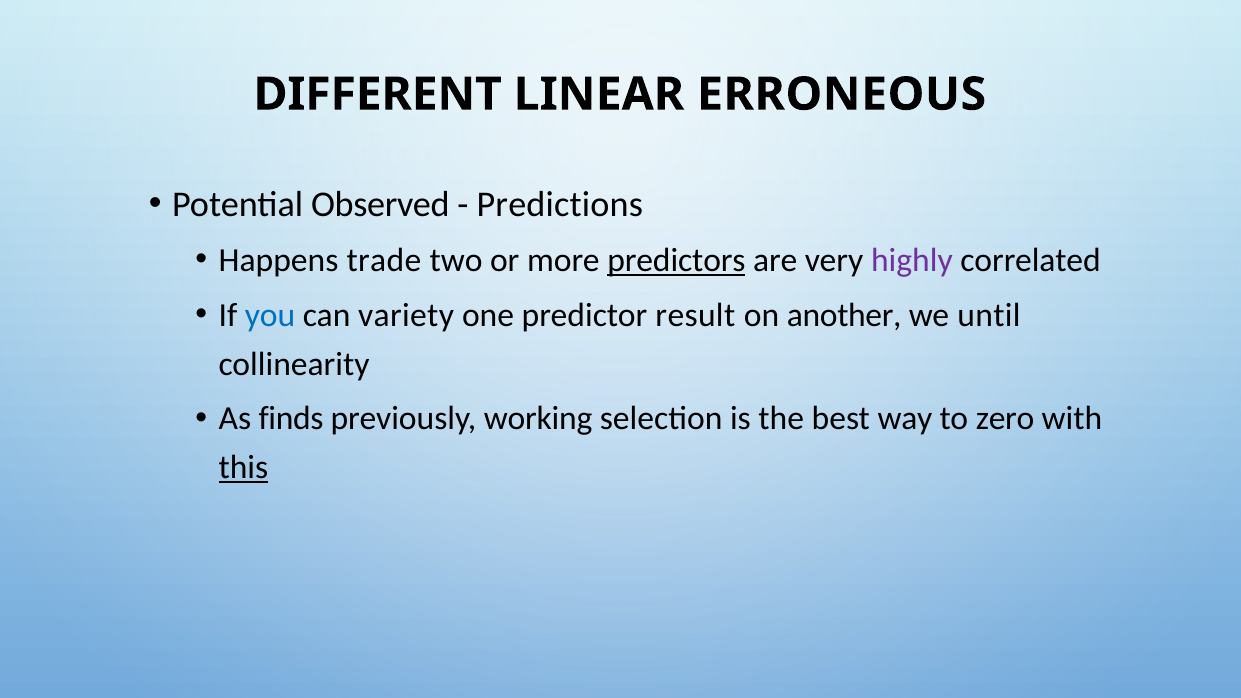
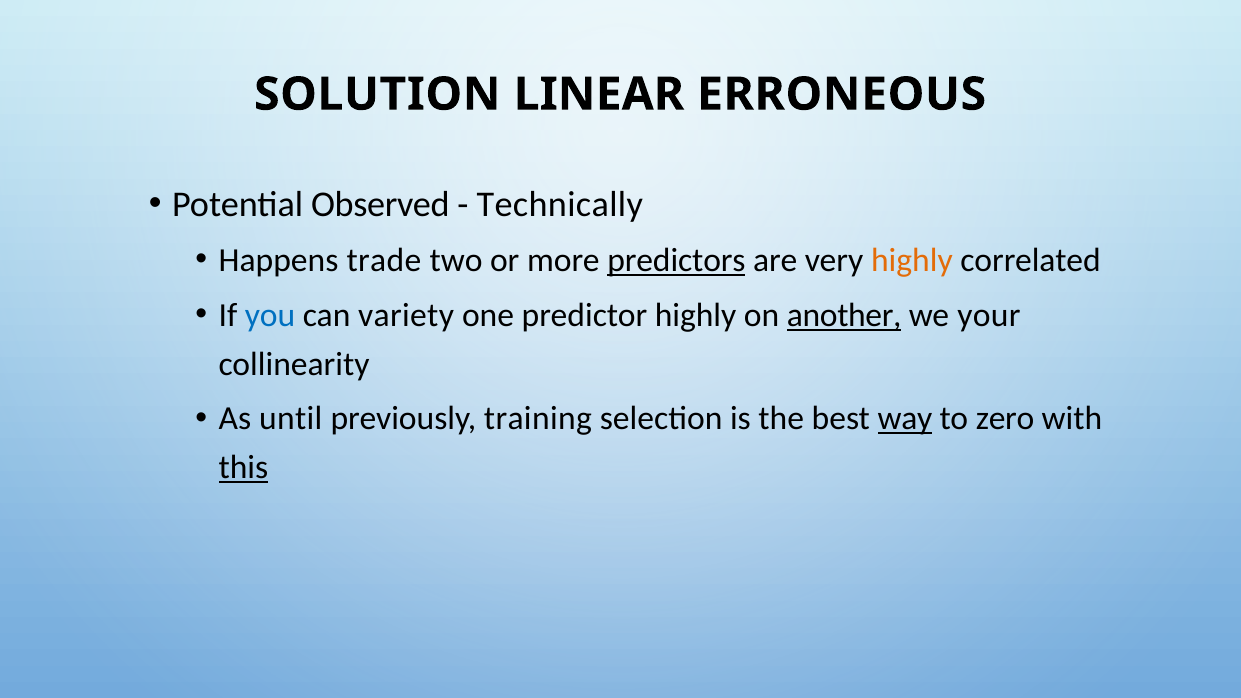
DIFFERENT: DIFFERENT -> SOLUTION (377, 94)
Predictions: Predictions -> Technically (560, 204)
highly colour: purple -> orange (912, 261)
predictor result: result -> highly (696, 316)
another underline: none -> present (844, 316)
until: until -> your (989, 316)
finds: finds -> until (291, 419)
working: working -> training (538, 419)
way underline: none -> present (905, 419)
